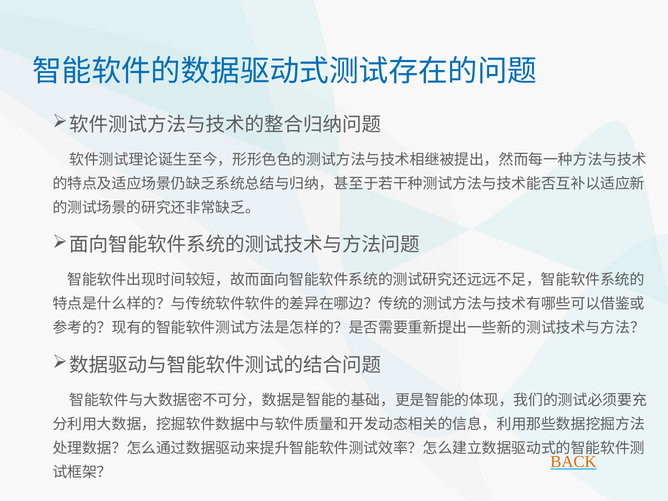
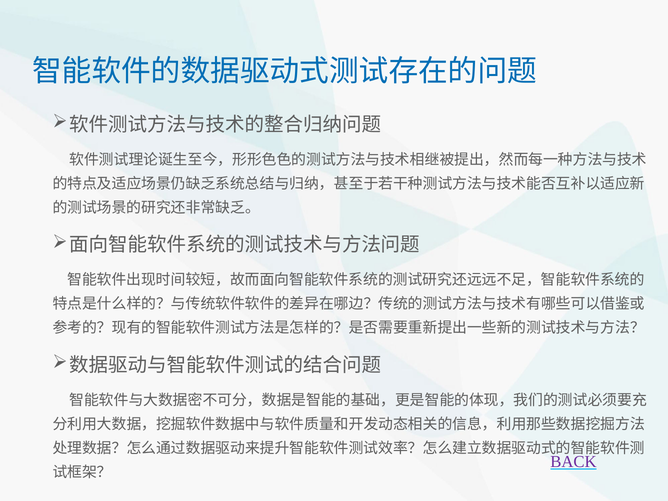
BACK colour: orange -> purple (573, 462)
